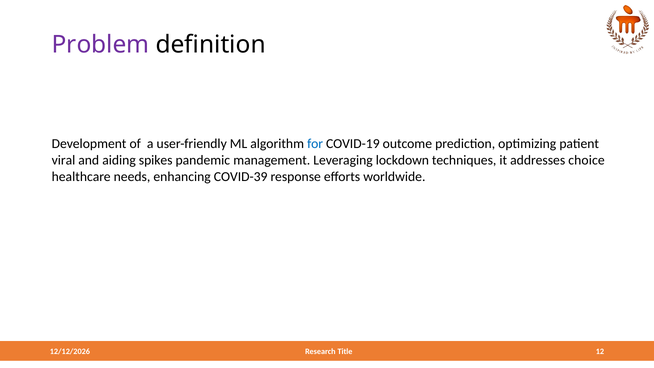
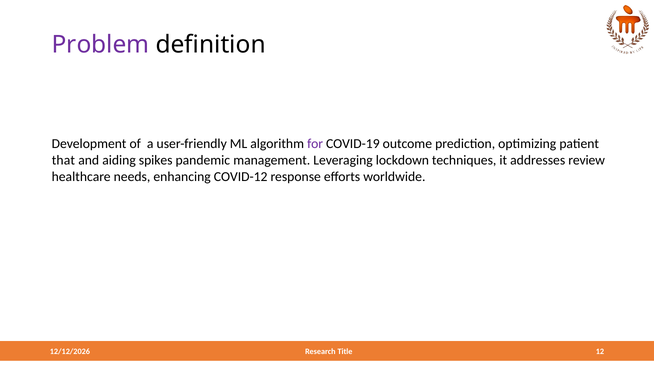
for colour: blue -> purple (315, 144)
viral: viral -> that (63, 160)
choice: choice -> review (587, 160)
COVID-39: COVID-39 -> COVID-12 (241, 177)
